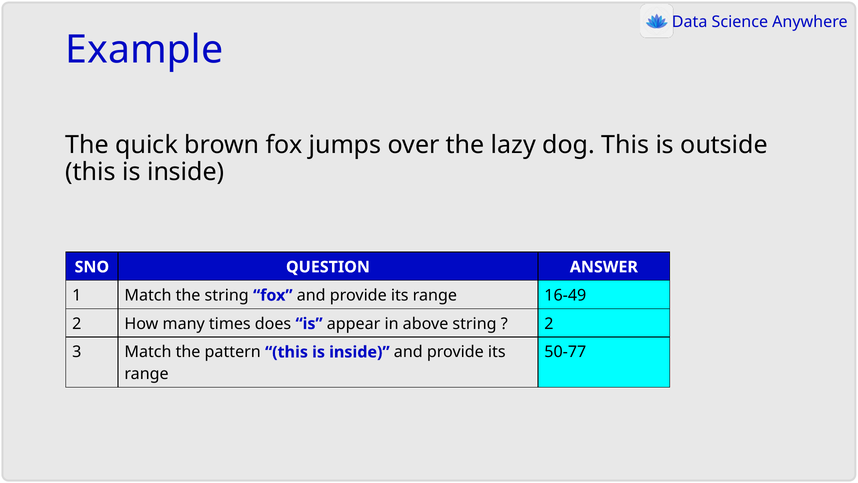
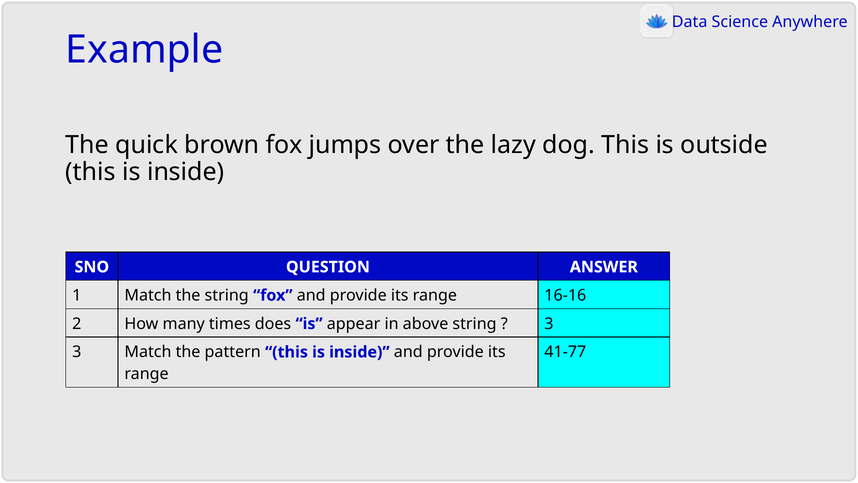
16-49: 16-49 -> 16-16 (565, 295)
2: 2 -> 3 (549, 324)
50-77: 50-77 -> 41-77 (565, 352)
